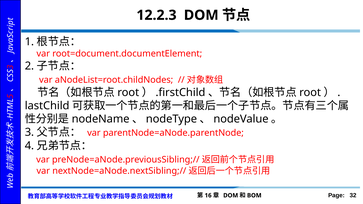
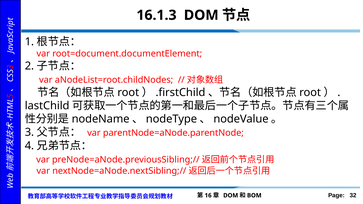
12.2.3: 12.2.3 -> 16.1.3 (156, 15)
